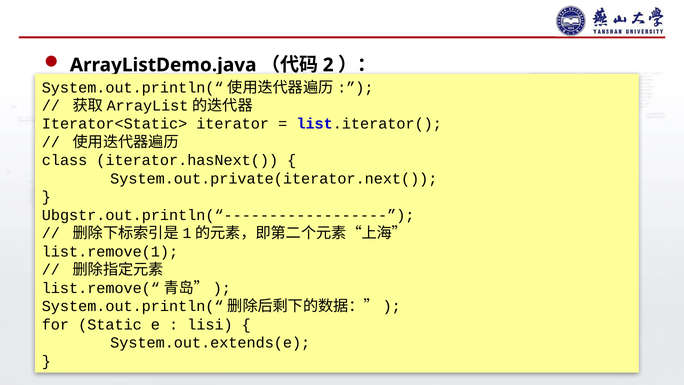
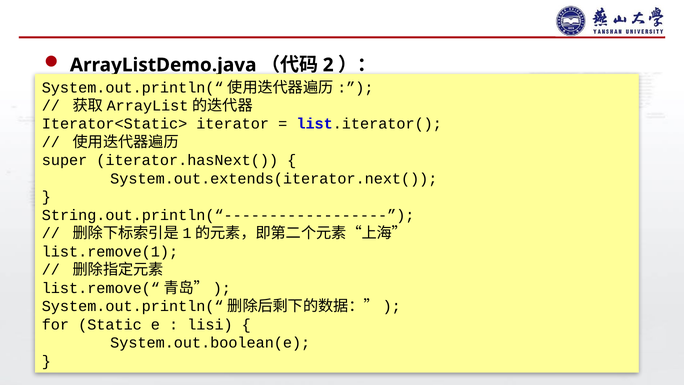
class: class -> super (65, 160)
System.out.private(iterator.next(: System.out.private(iterator.next( -> System.out.extends(iterator.next( (274, 179)
Ubgstr.out.println(“------------------: Ubgstr.out.println(“------------------ -> String.out.println(“------------------ (228, 215)
System.out.extends(e: System.out.extends(e -> System.out.boolean(e (210, 343)
